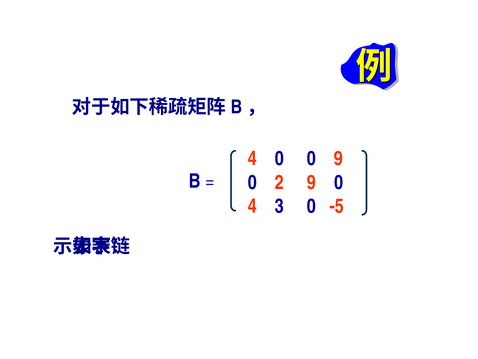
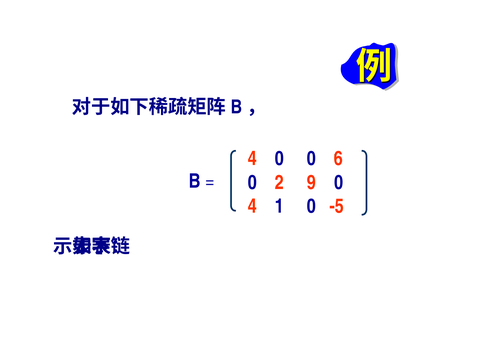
0 9: 9 -> 6 (339, 158)
3: 3 -> 1 (280, 206)
